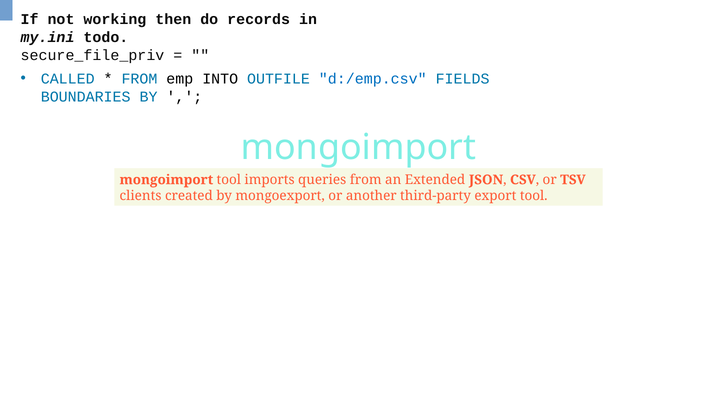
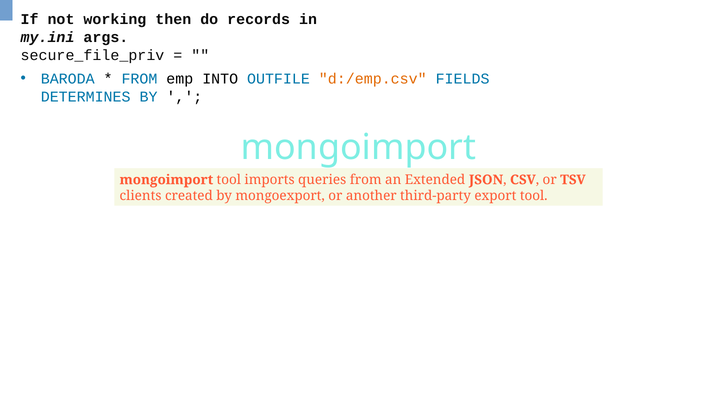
todo: todo -> args (106, 37)
CALLED: CALLED -> BARODA (68, 79)
d:/emp.csv colour: blue -> orange (373, 79)
BOUNDARIES: BOUNDARIES -> DETERMINES (86, 97)
